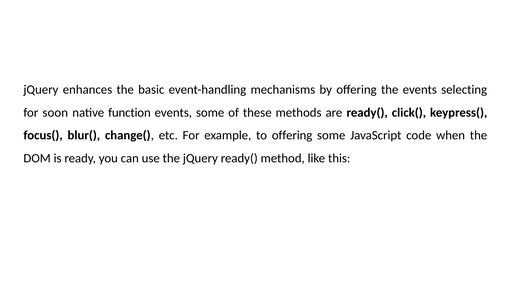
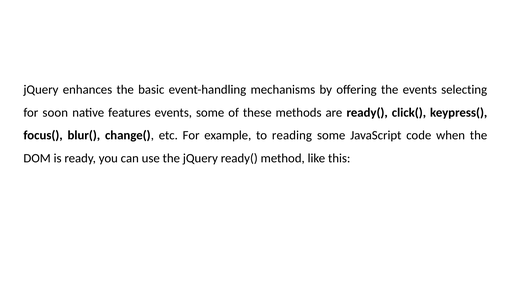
function: function -> features (129, 113)
to offering: offering -> reading (292, 136)
